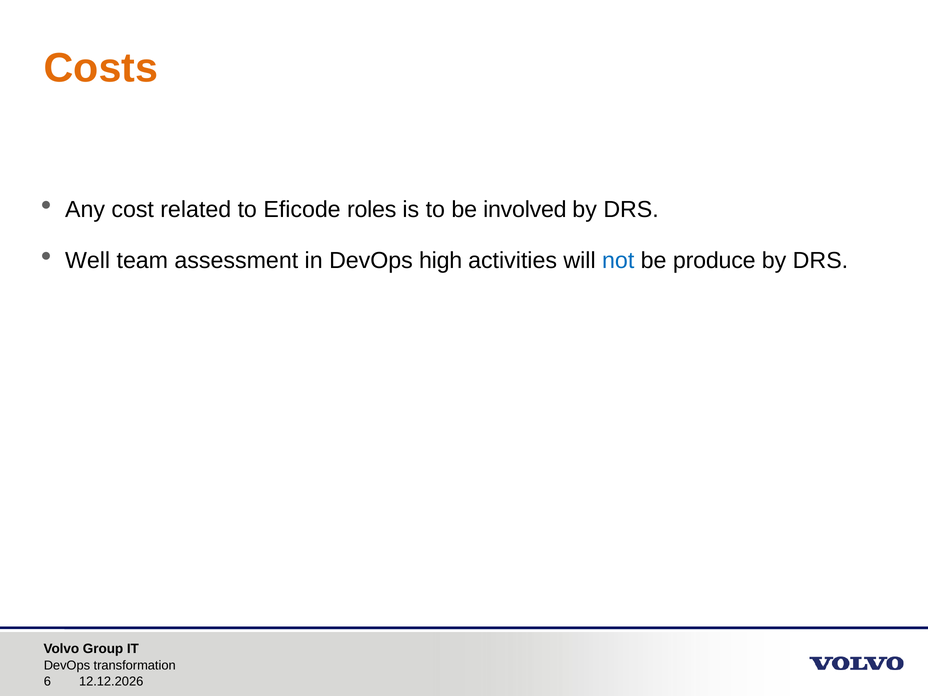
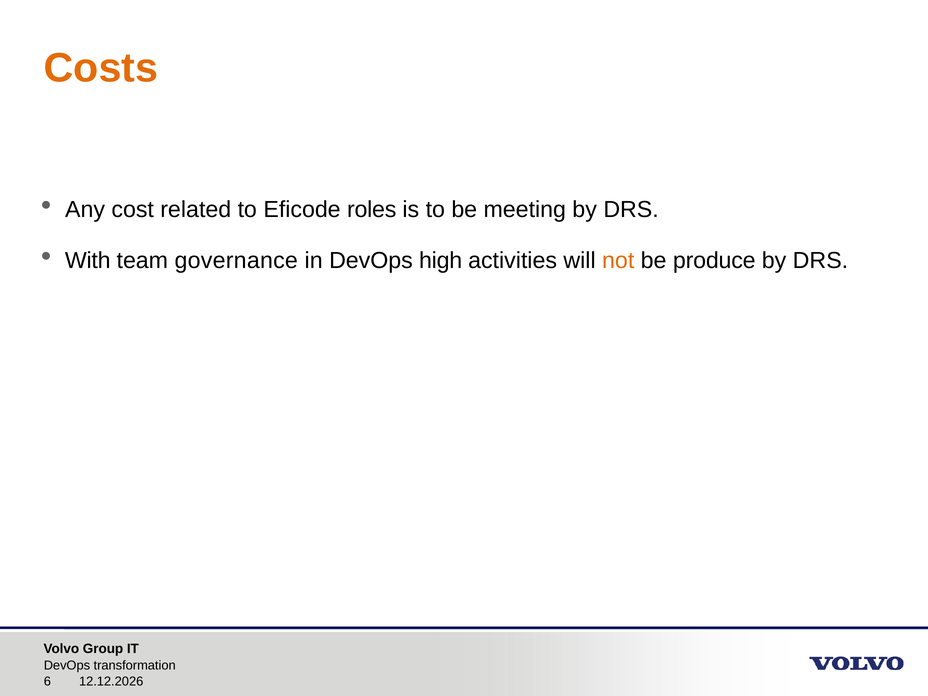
involved: involved -> meeting (525, 209)
Well: Well -> With (88, 261)
assessment: assessment -> governance (236, 261)
not colour: blue -> orange (618, 261)
